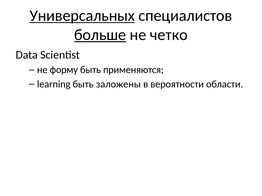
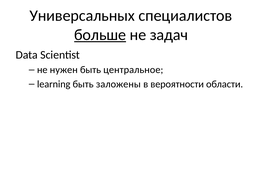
Универсальных underline: present -> none (82, 16)
четко: четко -> задач (169, 35)
форму: форму -> нужен (64, 70)
применяются: применяются -> центральное (133, 70)
